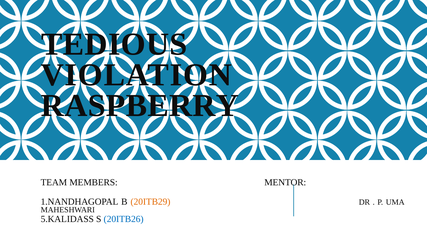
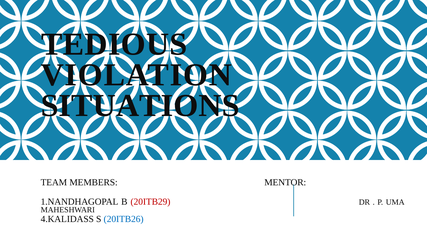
RASPBERRY: RASPBERRY -> SITUATIONS (140, 106)
20ITB29 colour: orange -> red (150, 202)
5.KALIDASS: 5.KALIDASS -> 4.KALIDASS (67, 219)
